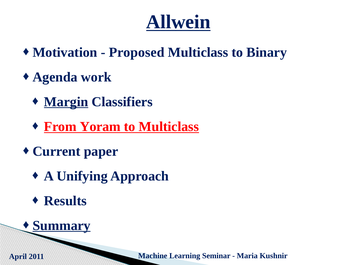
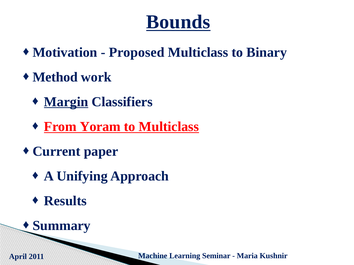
Allwein: Allwein -> Bounds (178, 22)
Agenda: Agenda -> Method (55, 77)
Summary underline: present -> none (62, 226)
